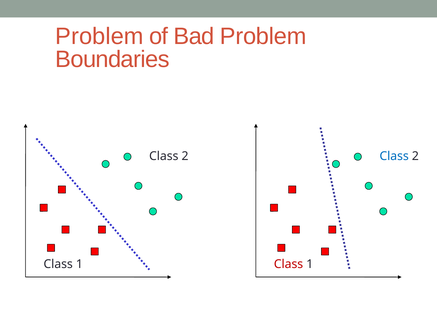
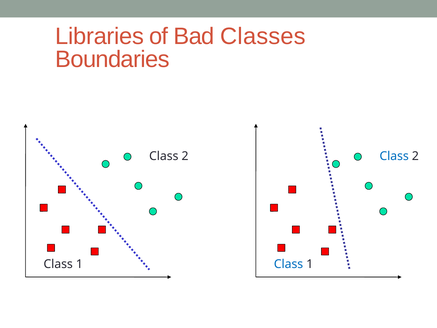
Problem: Problem -> Libraries (100, 36)
Bad Problem: Problem -> Classes (263, 36)
Class colour: red -> blue (289, 264)
